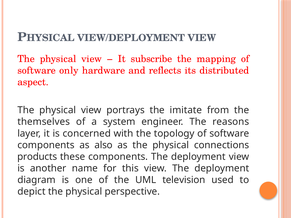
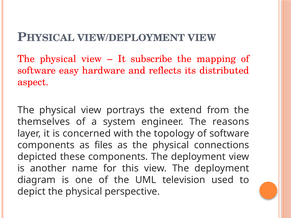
only: only -> easy (69, 71)
imitate: imitate -> extend (186, 110)
also: also -> files (104, 145)
products: products -> depicted (37, 157)
